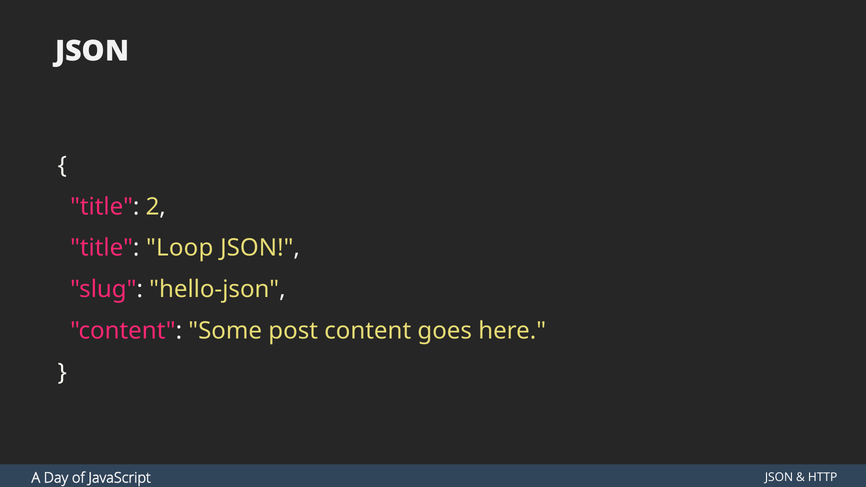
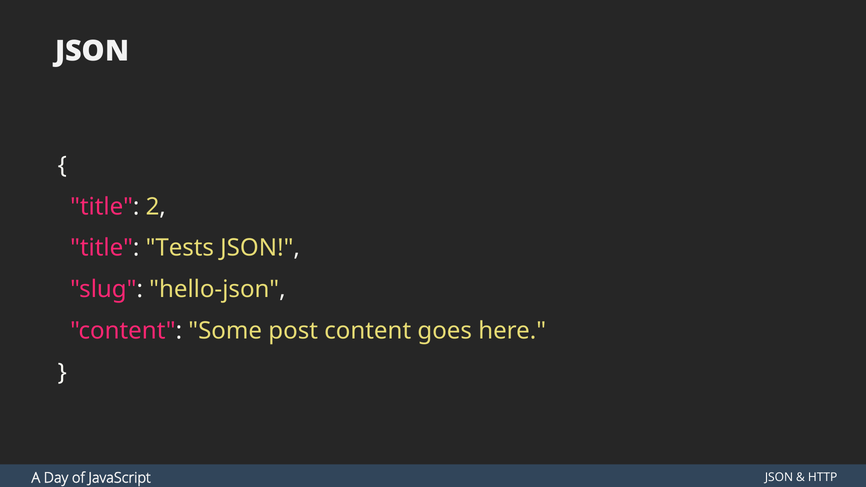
Loop: Loop -> Tests (180, 248)
